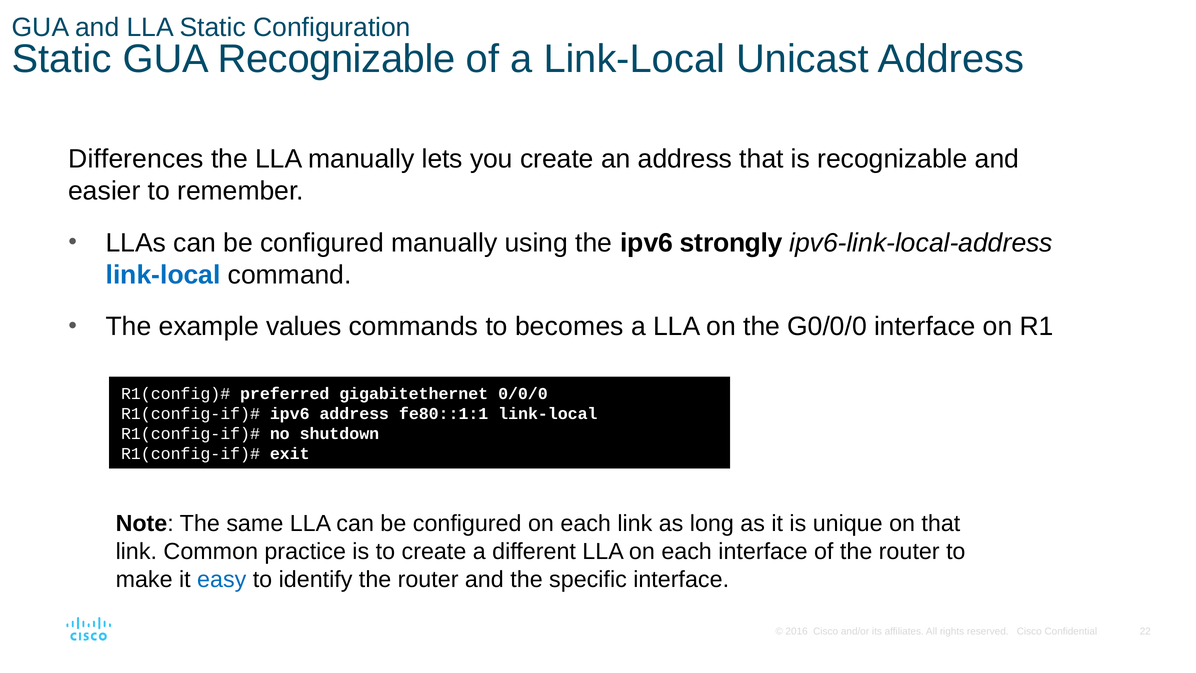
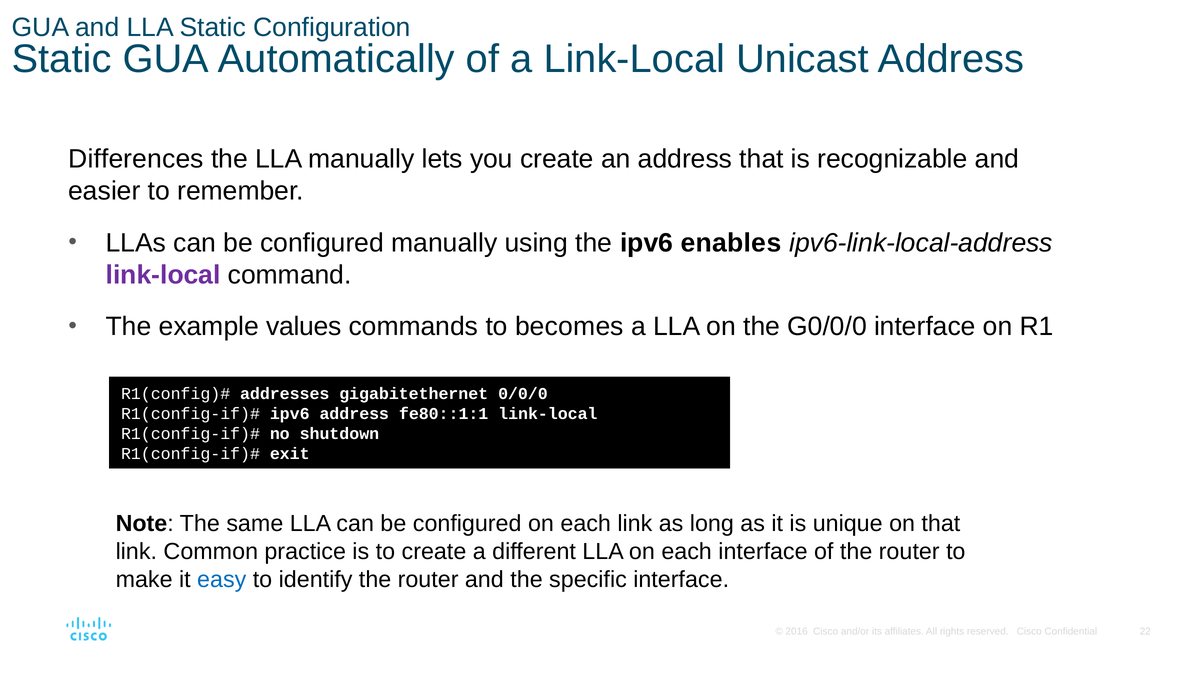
GUA Recognizable: Recognizable -> Automatically (336, 59)
strongly: strongly -> enables (731, 243)
link-local colour: blue -> purple (163, 275)
preferred: preferred -> addresses (285, 394)
